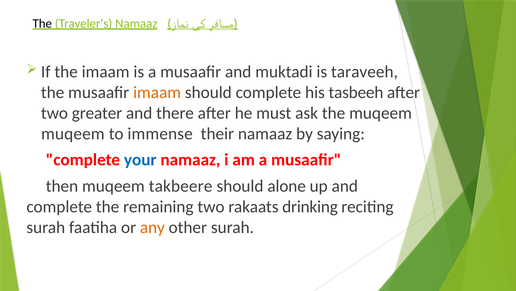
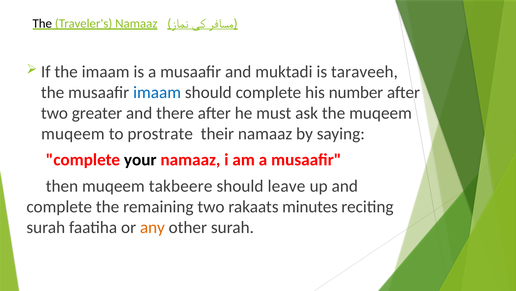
imaam colour: orange -> blue (157, 92)
tasbeeh: tasbeeh -> number (356, 92)
immense: immense -> prostrate (160, 134)
your colour: blue -> black (140, 160)
alone: alone -> leave (286, 186)
drinking: drinking -> minutes (310, 206)
